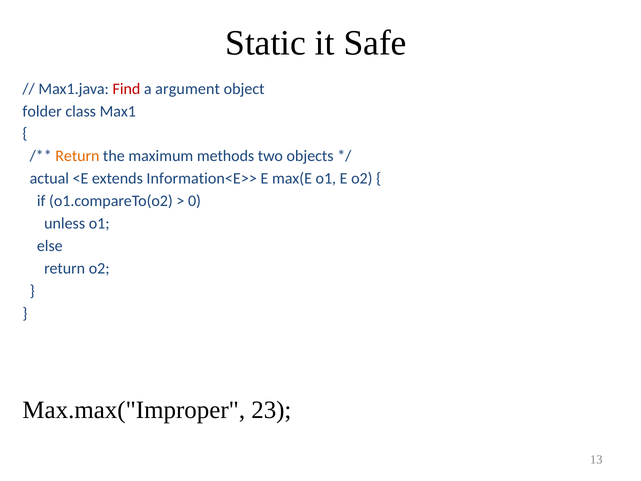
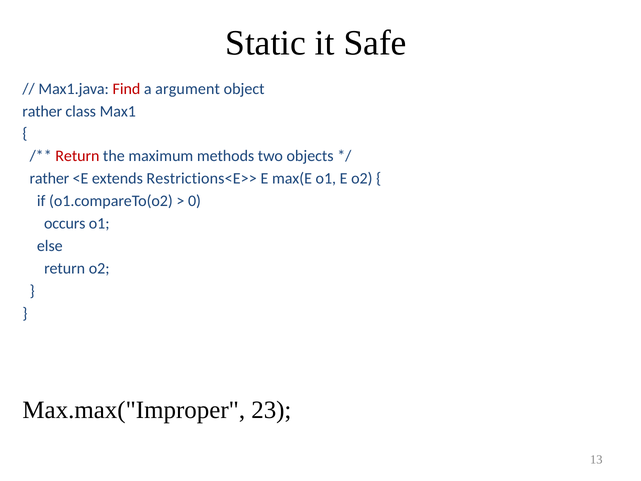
folder: folder -> rather (42, 111)
Return colour: orange -> red (77, 156)
actual: actual -> rather (49, 178)
Information<E>>: Information<E>> -> Restrictions<E>> (202, 178)
unless: unless -> occurs (65, 223)
